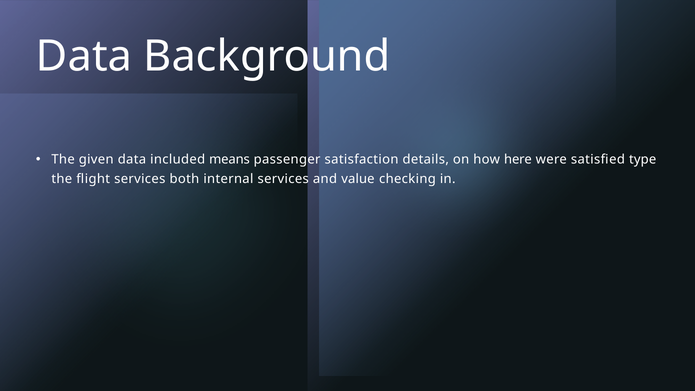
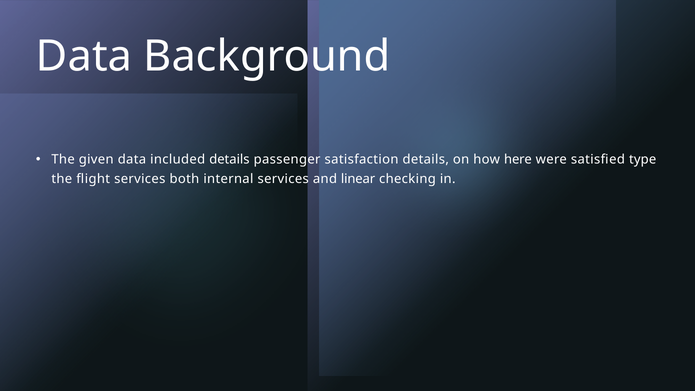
included means: means -> details (229, 159)
value: value -> linear (358, 179)
